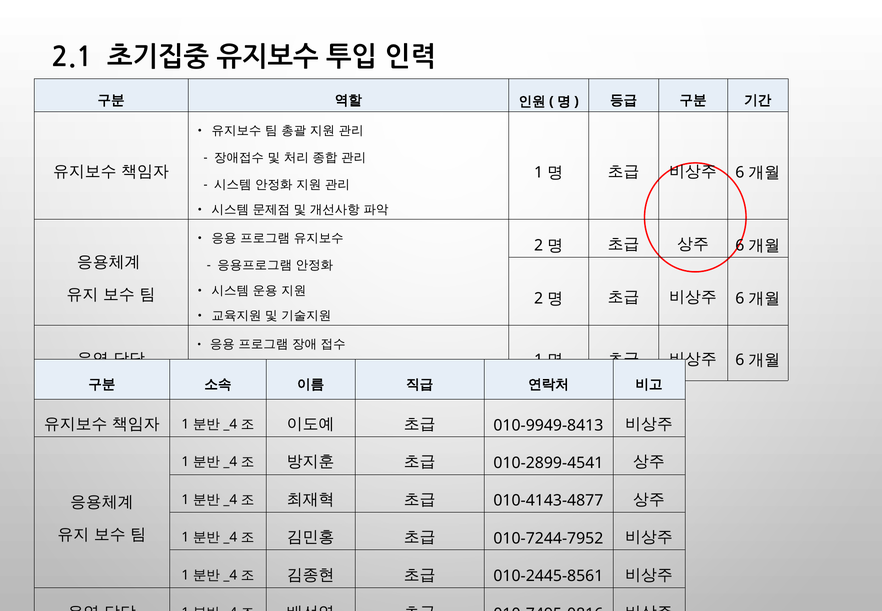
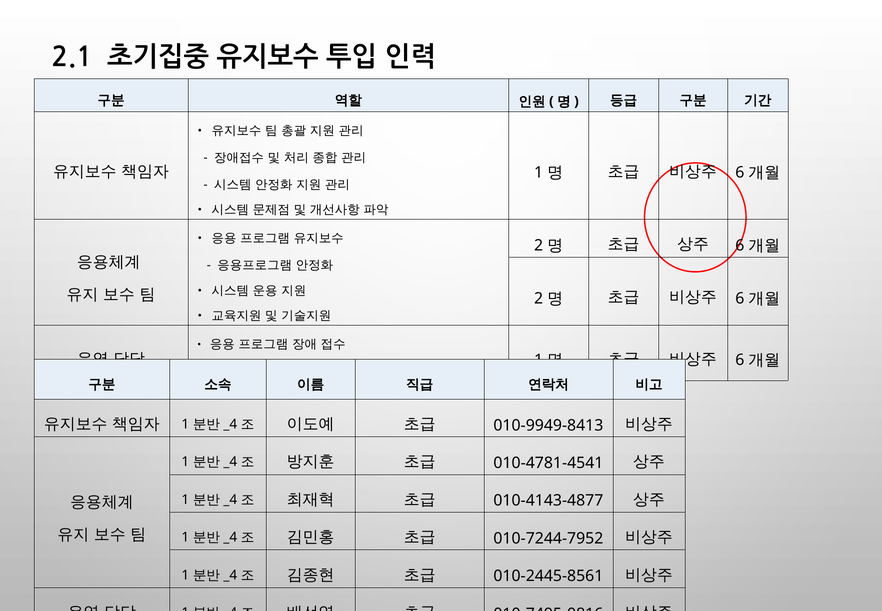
010-2899-4541: 010-2899-4541 -> 010-4781-4541 (548, 463)
